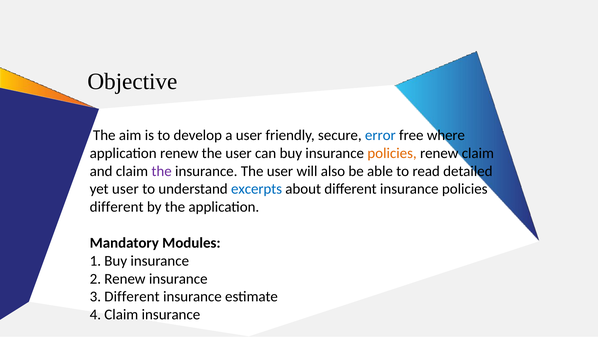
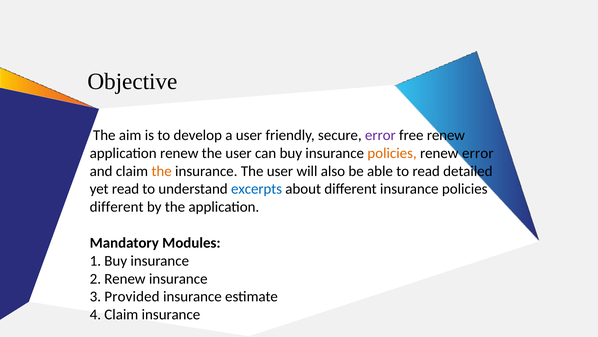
error colour: blue -> purple (380, 135)
free where: where -> renew (446, 135)
renew claim: claim -> error (478, 153)
the colour: purple -> orange (162, 171)
yet user: user -> read (126, 189)
3 Different: Different -> Provided (132, 297)
